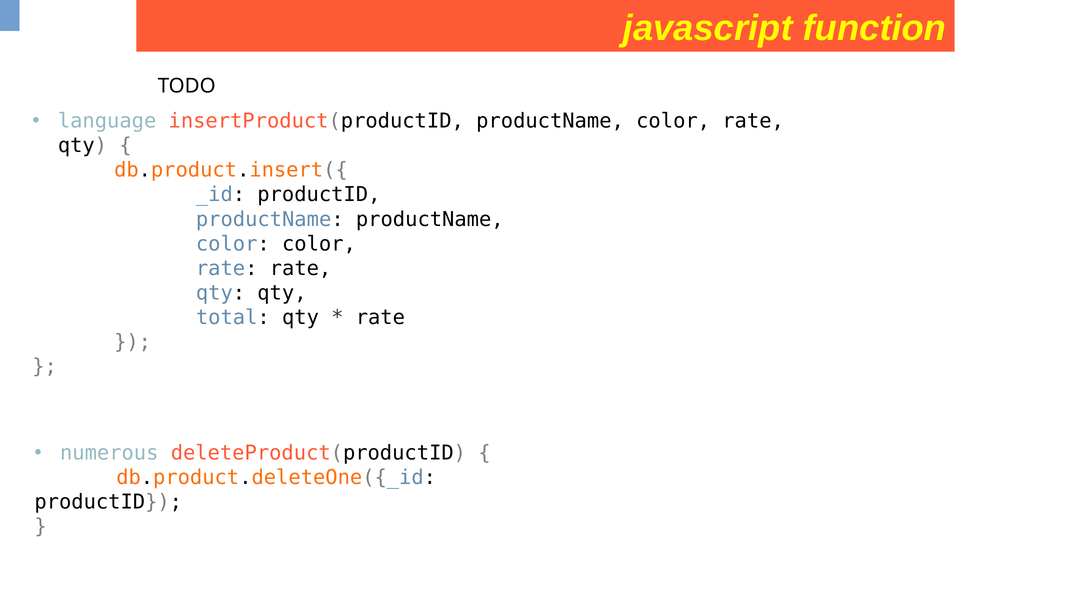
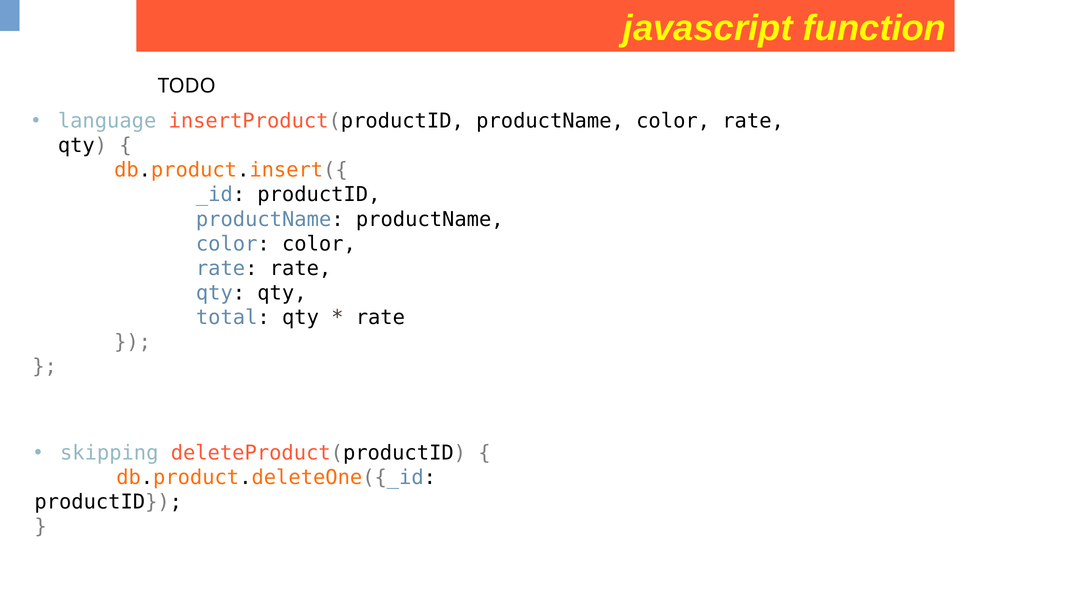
numerous: numerous -> skipping (109, 453)
